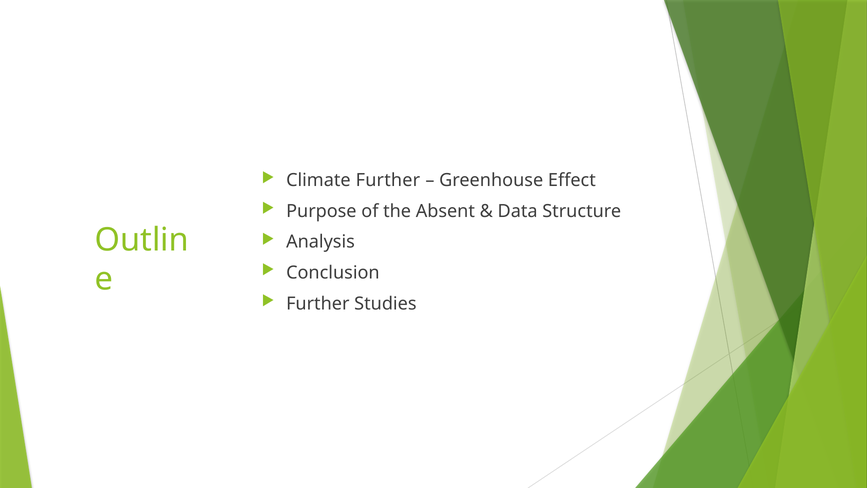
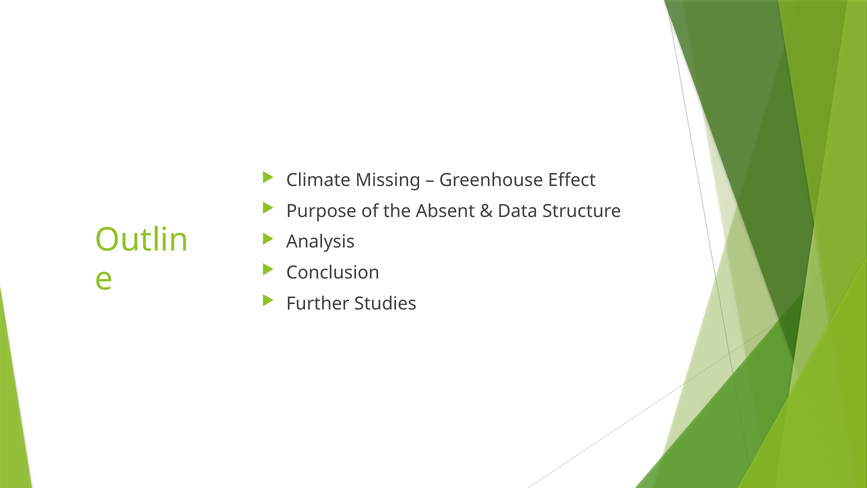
Climate Further: Further -> Missing (388, 180)
